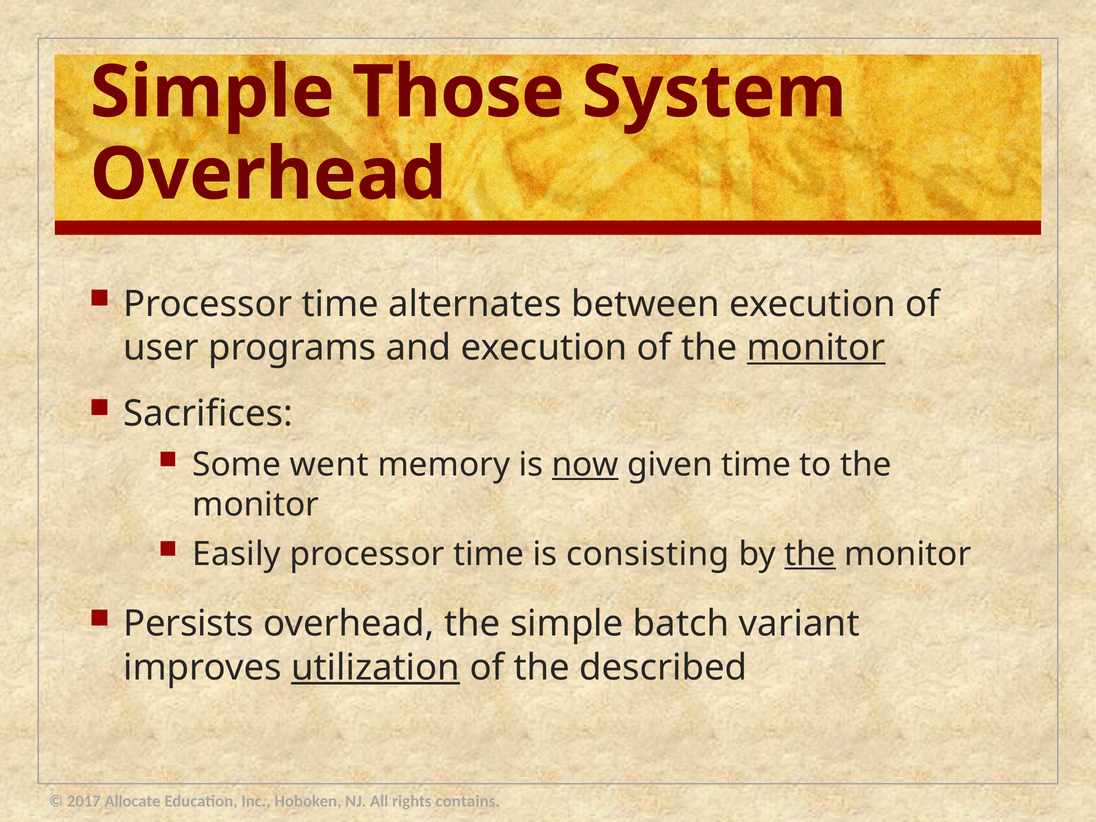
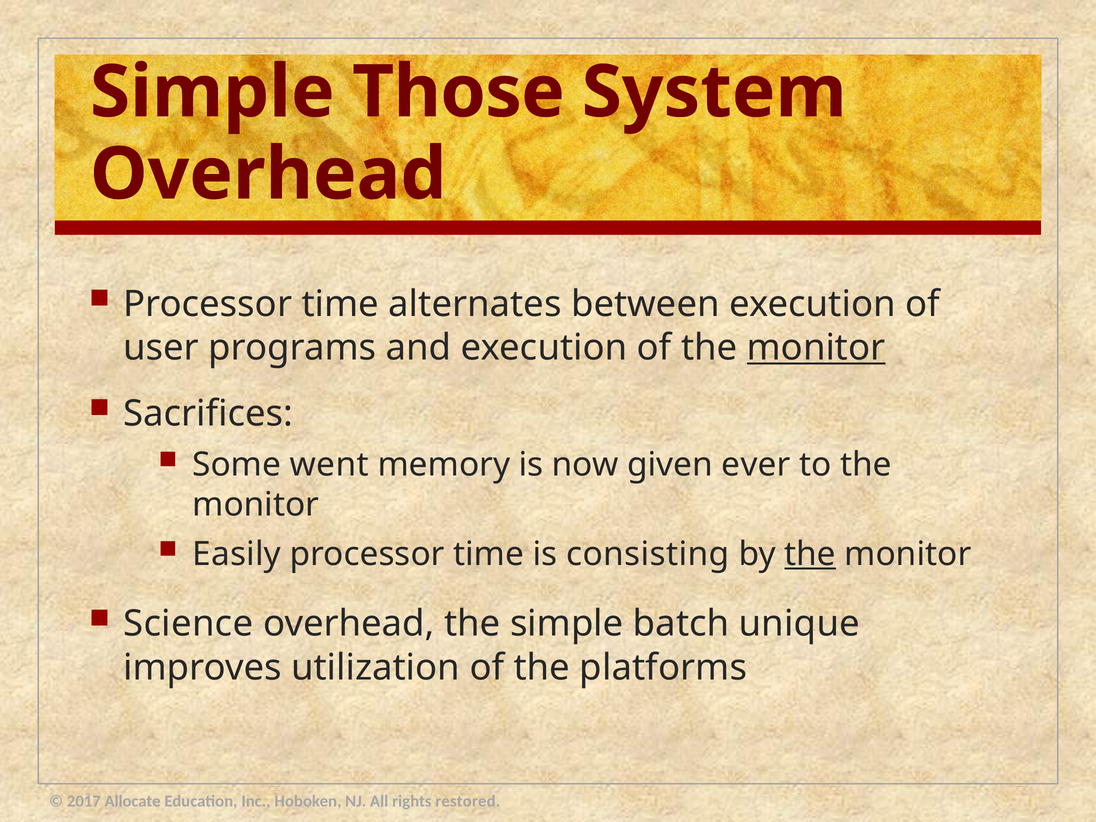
now underline: present -> none (585, 465)
given time: time -> ever (756, 465)
Persists: Persists -> Science (188, 624)
variant: variant -> unique (799, 624)
utilization underline: present -> none (376, 667)
described: described -> platforms (663, 667)
contains: contains -> restored (468, 801)
